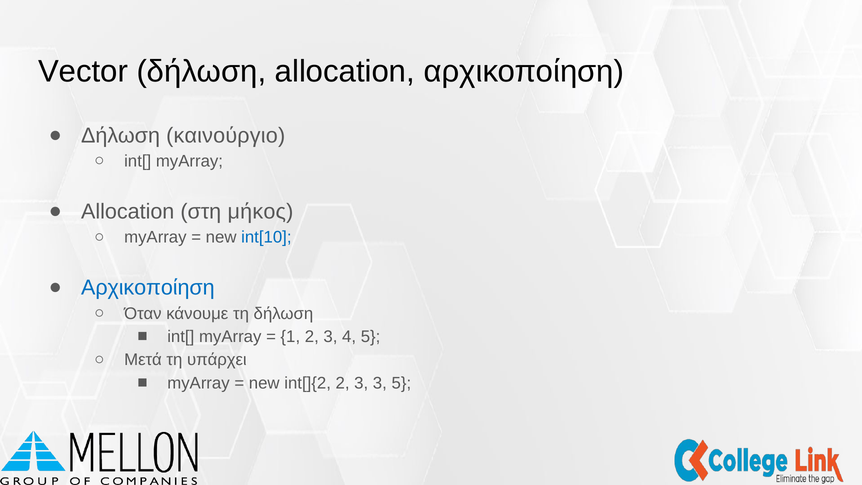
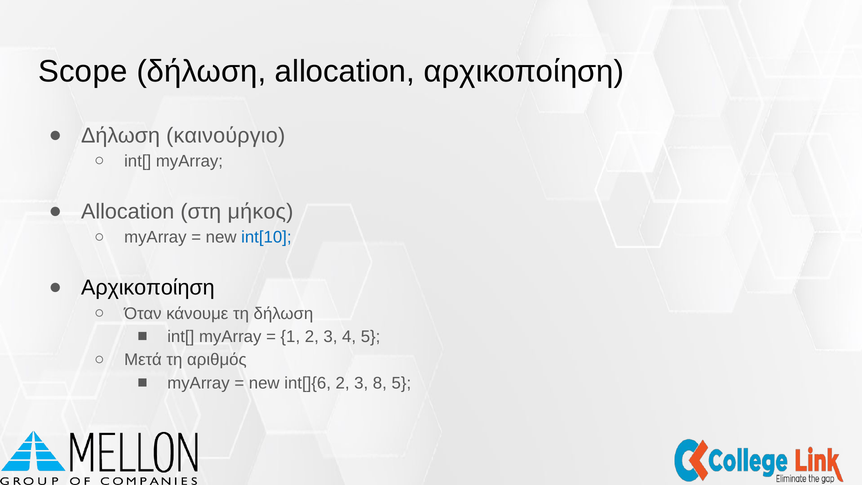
Vector: Vector -> Scope (83, 71)
Αρχικοποίηση colour: blue -> black (148, 288)
υπάρχει: υπάρχει -> αριθμός (217, 360)
int[]{2: int[]{2 -> int[]{6 (308, 383)
3 3: 3 -> 8 (380, 383)
